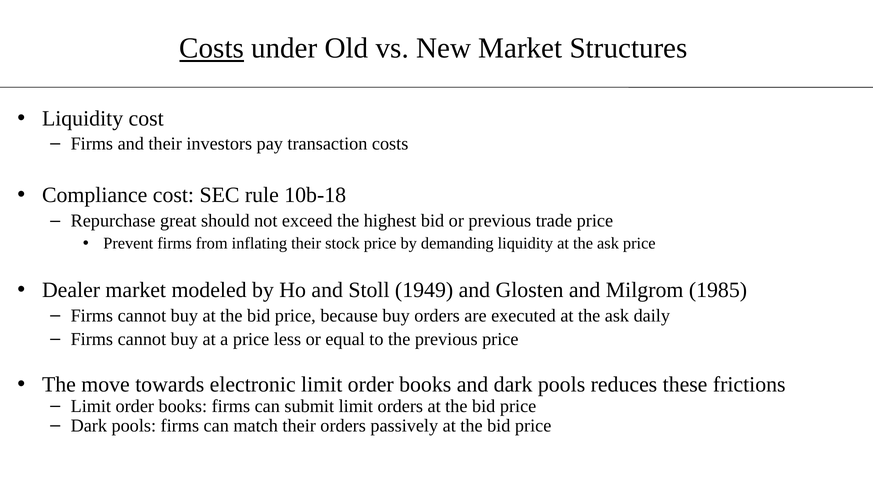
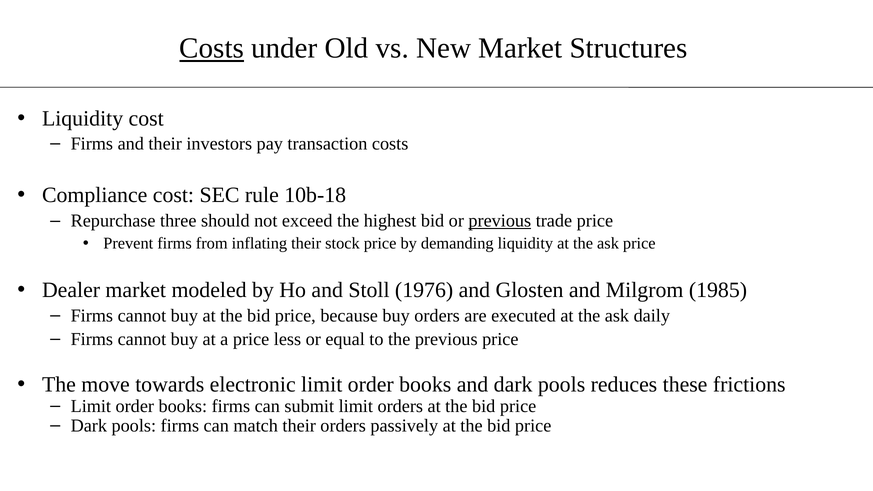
great: great -> three (178, 221)
previous underline: none -> present (500, 221)
1949: 1949 -> 1976 (424, 290)
